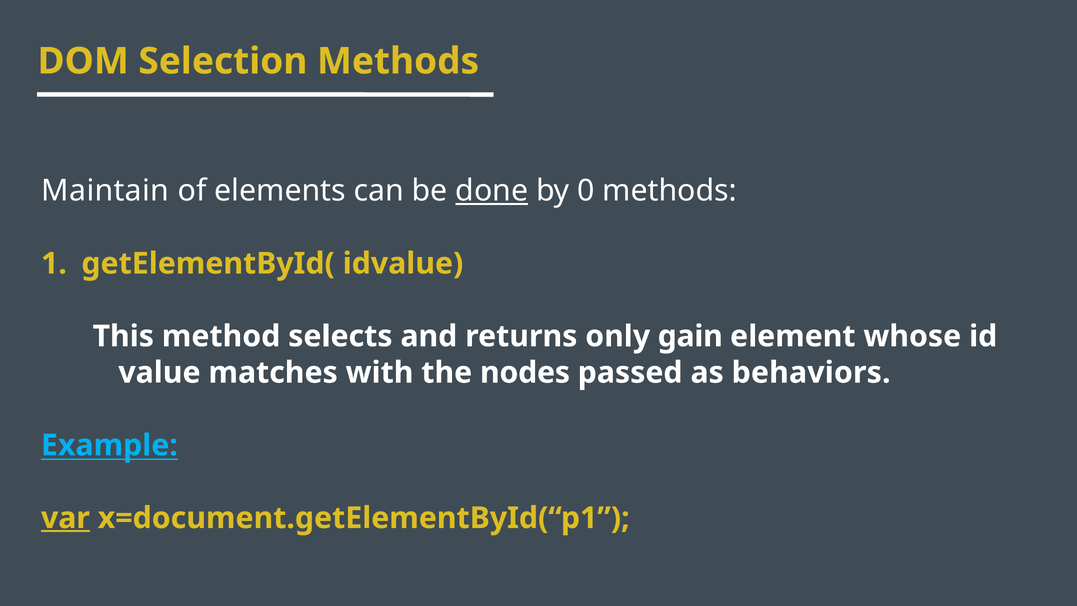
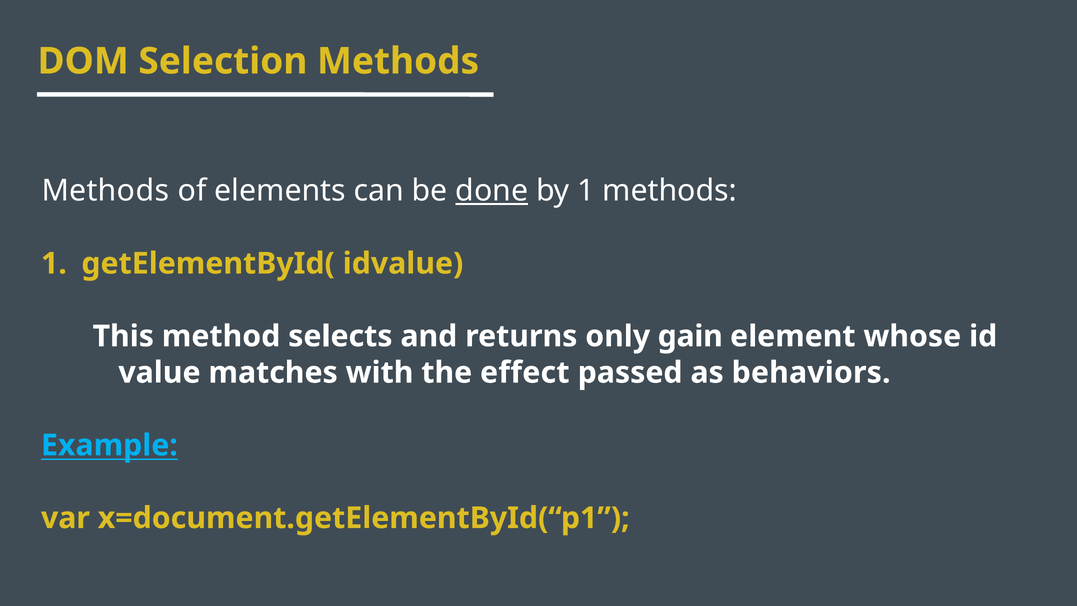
Maintain: Maintain -> Methods (105, 191)
by 0: 0 -> 1 (586, 191)
nodes: nodes -> effect (525, 373)
var underline: present -> none (65, 518)
